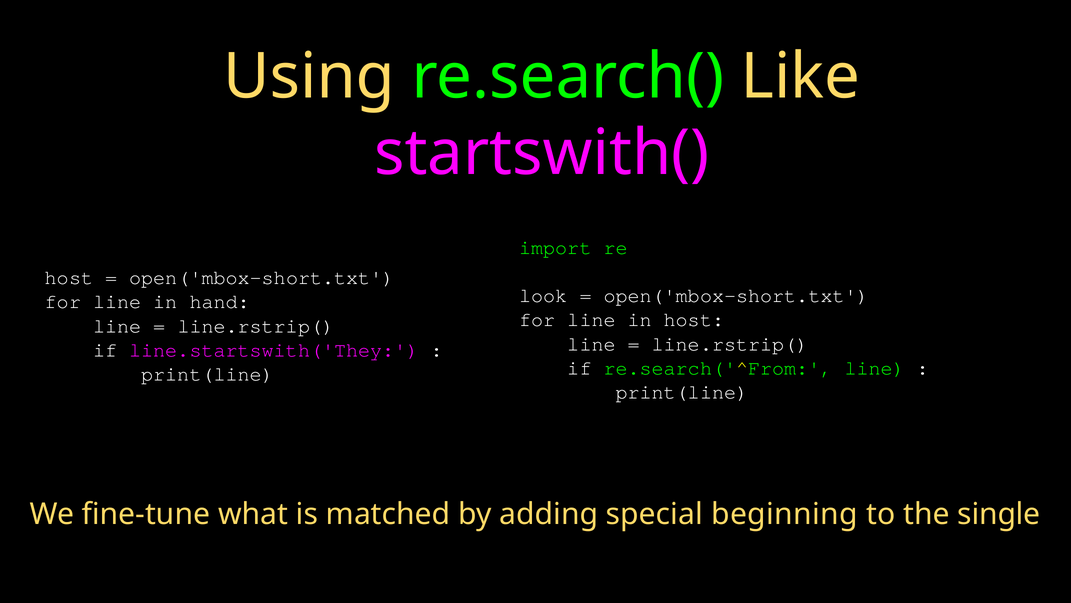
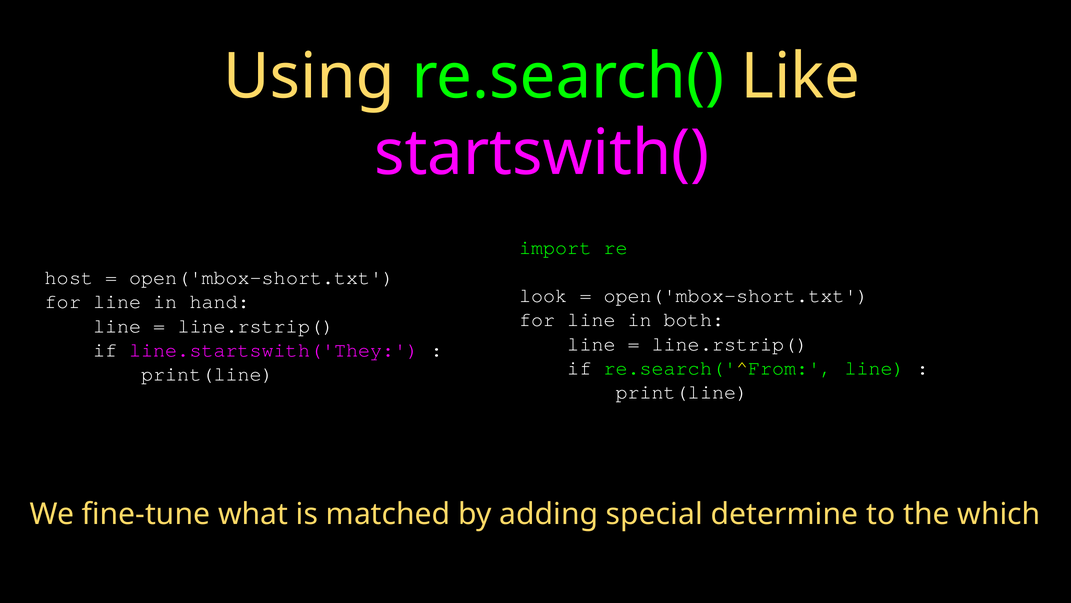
in host: host -> both (694, 320)
beginning: beginning -> determine (784, 514)
single: single -> which (999, 514)
